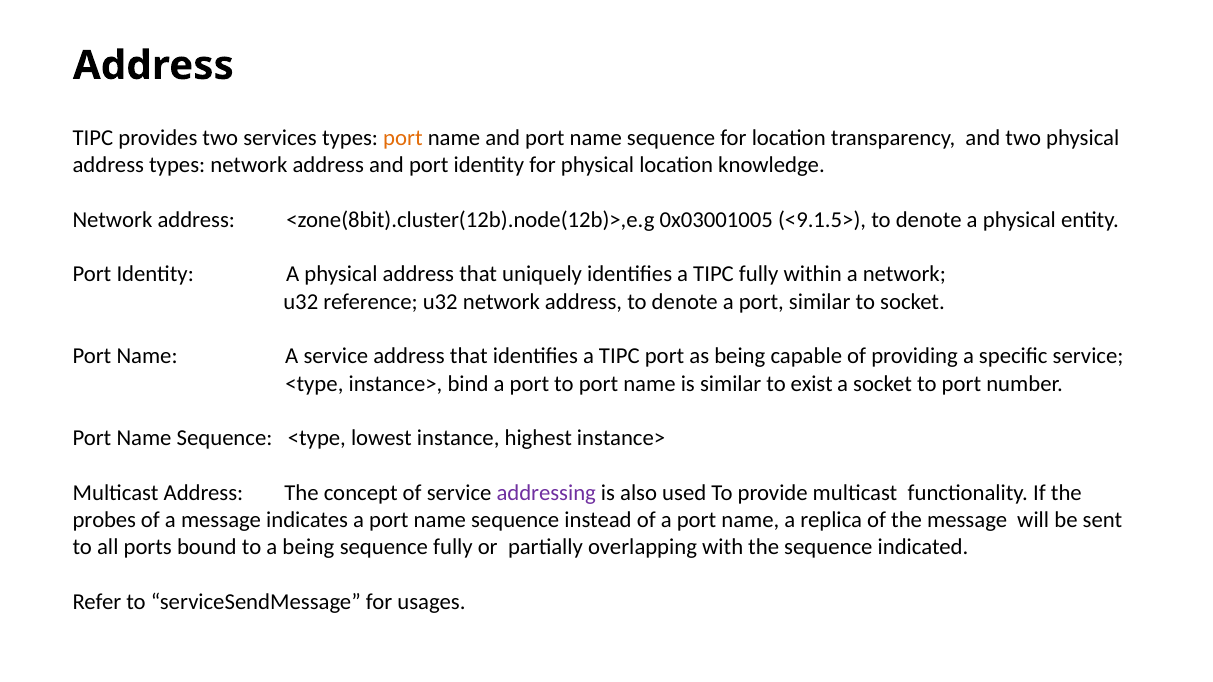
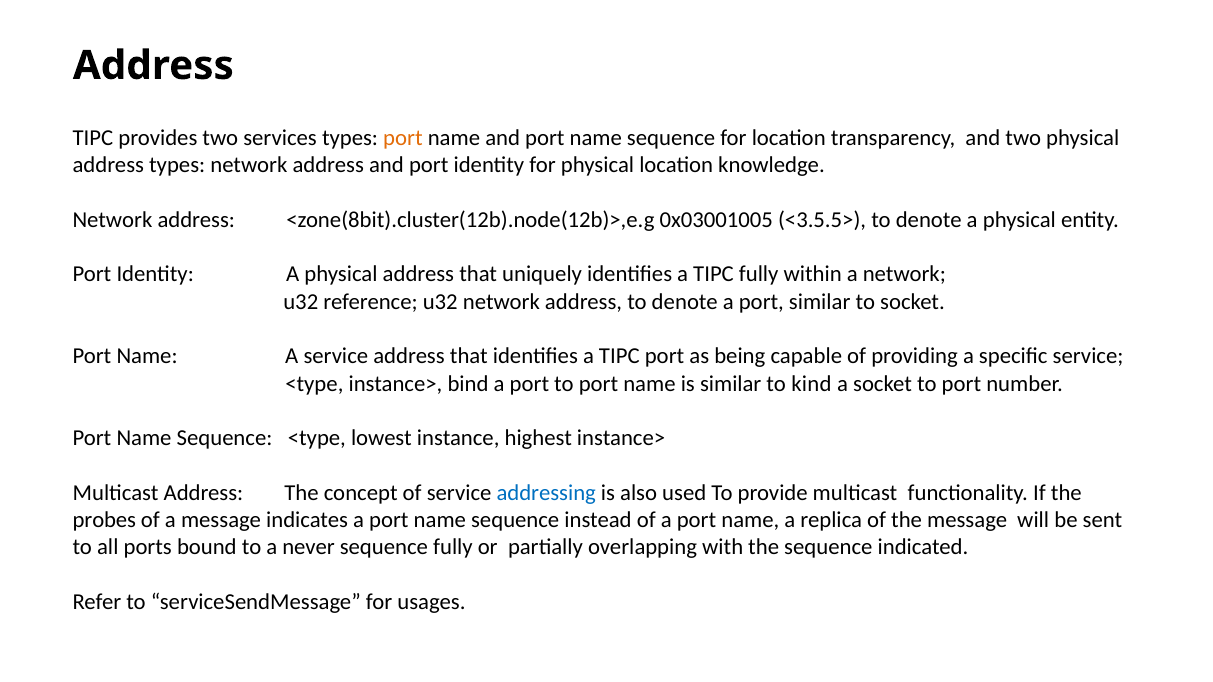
<9.1.5>: <9.1.5> -> <3.5.5> (822, 220)
exist: exist -> kind (811, 384)
addressing colour: purple -> blue (546, 493)
a being: being -> never (309, 548)
